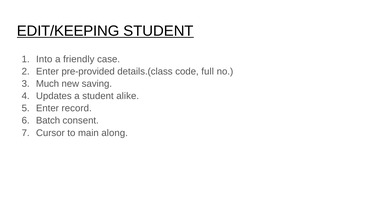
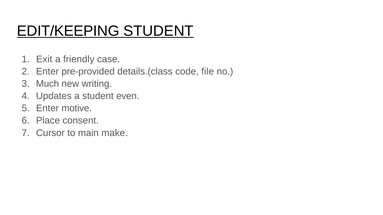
Into: Into -> Exit (44, 59)
full: full -> file (208, 72)
saving: saving -> writing (97, 84)
alike: alike -> even (128, 96)
record: record -> motive (77, 108)
Batch: Batch -> Place (48, 121)
along: along -> make (115, 133)
